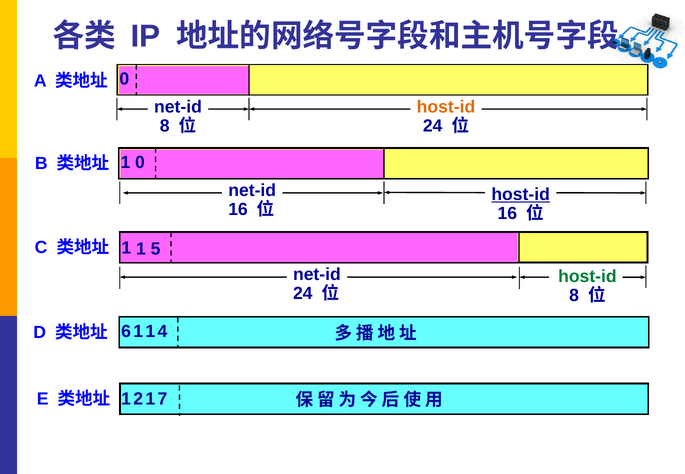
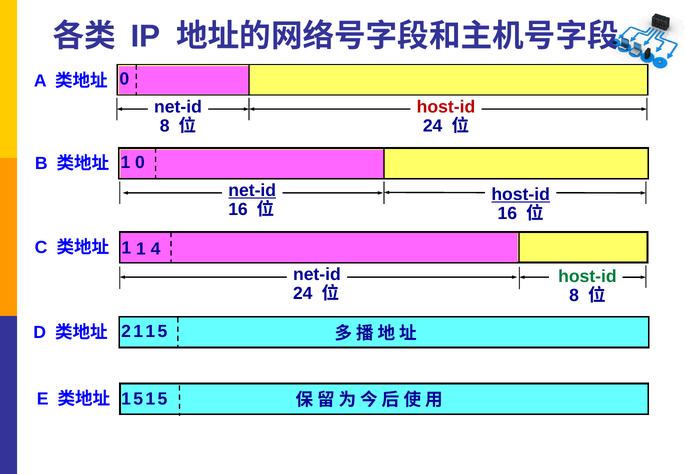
host-id colour: orange -> red (446, 107)
net-id underline: none -> present (252, 190)
5: 5 -> 4 (156, 249)
6: 6 -> 2 (126, 332)
1 1 4: 4 -> 5 (162, 332)
2: 2 -> 5 (138, 399)
7: 7 -> 5 (162, 399)
